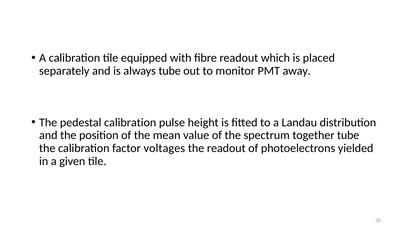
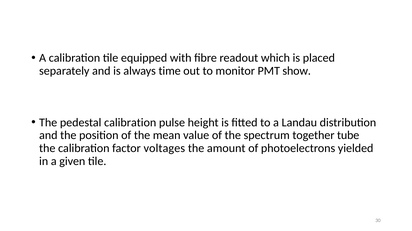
always tube: tube -> time (170, 71)
away: away -> show (297, 71)
the readout: readout -> amount (226, 149)
